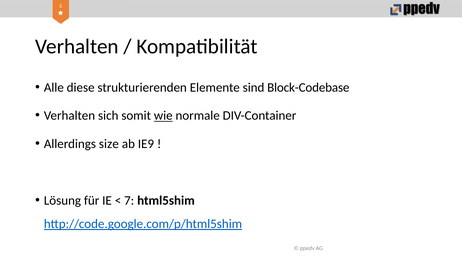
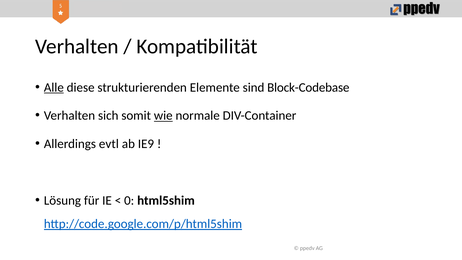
Alle underline: none -> present (54, 87)
size: size -> evtl (109, 144)
7: 7 -> 0 (129, 200)
